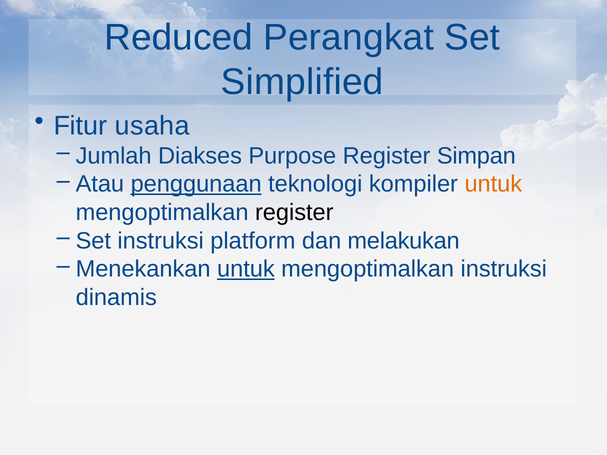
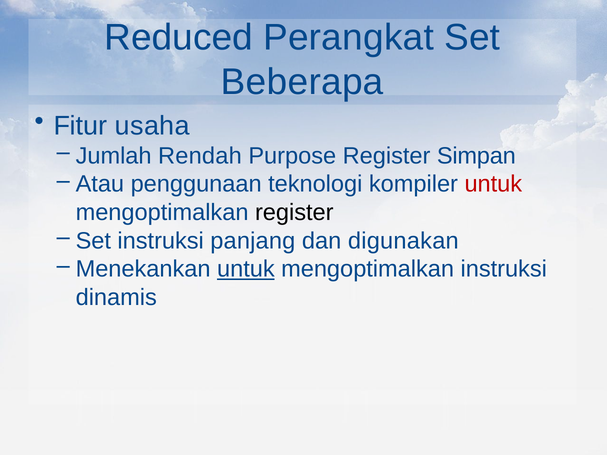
Simplified: Simplified -> Beberapa (302, 82)
Diakses: Diakses -> Rendah (200, 156)
penggunaan underline: present -> none (196, 184)
untuk colour: orange -> red (493, 184)
platform: platform -> panjang (253, 241)
melakukan: melakukan -> digunakan (403, 241)
